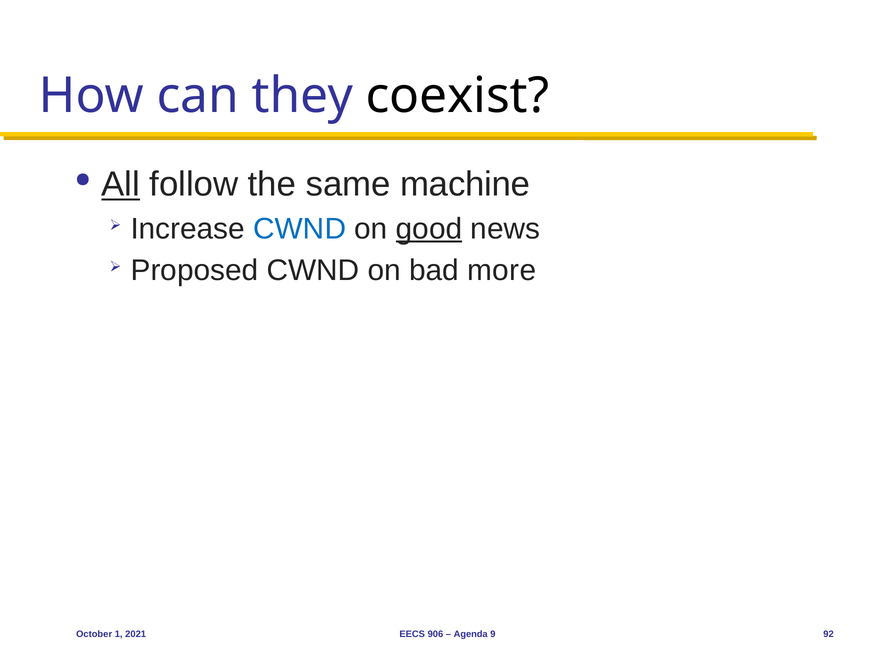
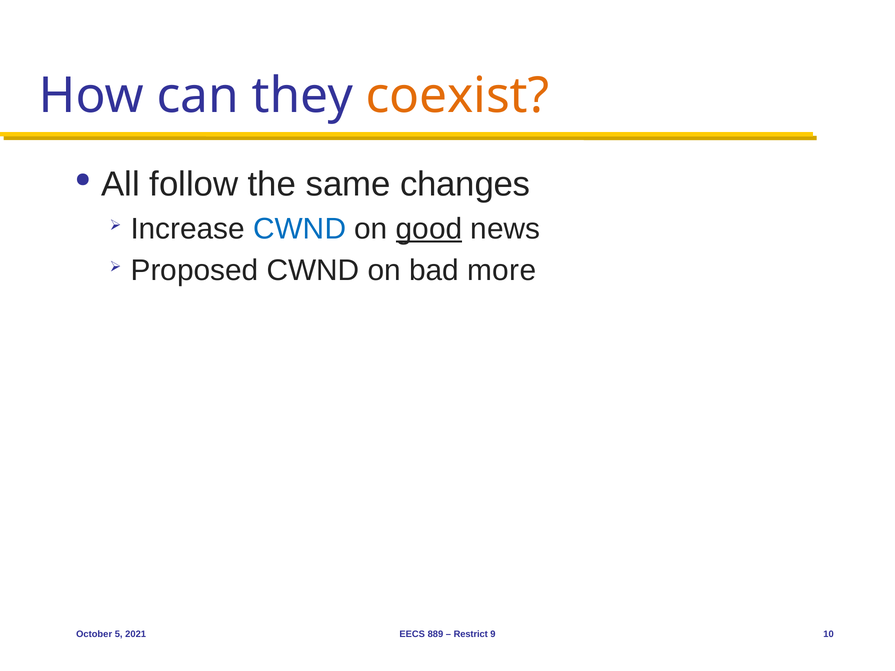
coexist colour: black -> orange (457, 96)
All underline: present -> none (121, 184)
machine: machine -> changes (465, 184)
1: 1 -> 5 (119, 635)
906: 906 -> 889 (435, 635)
Agenda: Agenda -> Restrict (471, 635)
92: 92 -> 10 (829, 635)
